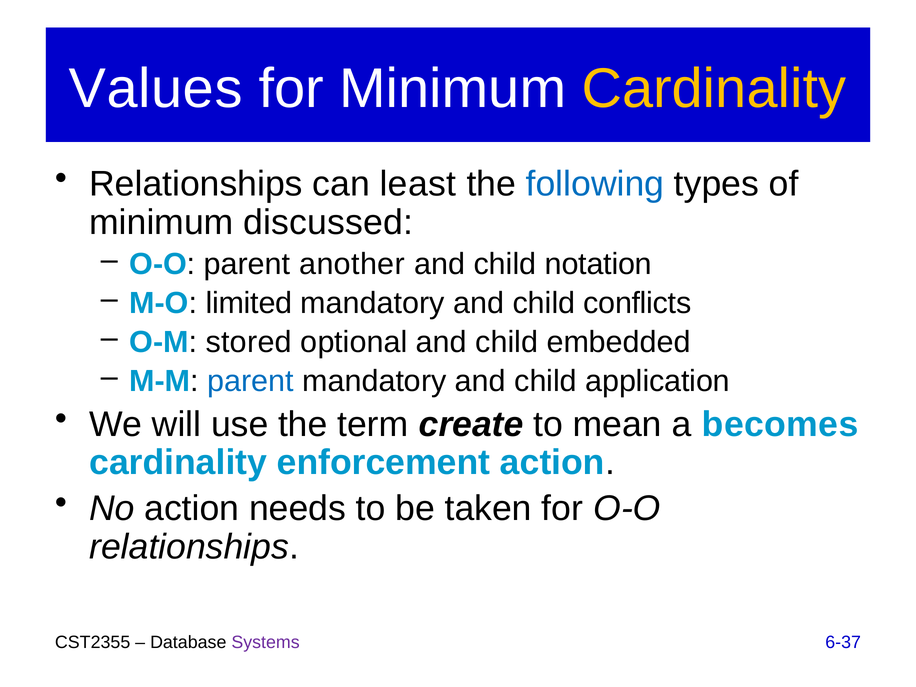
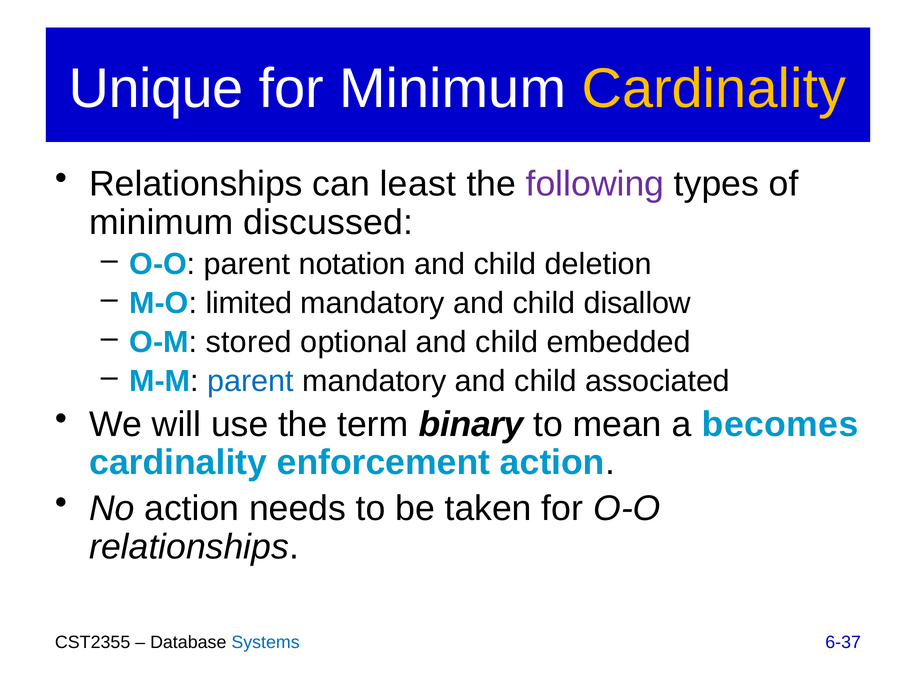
Values: Values -> Unique (156, 89)
following colour: blue -> purple (595, 184)
another: another -> notation (352, 264)
notation: notation -> deletion (598, 264)
conflicts: conflicts -> disallow (637, 303)
application: application -> associated (658, 381)
create: create -> binary (471, 424)
Systems colour: purple -> blue (266, 642)
